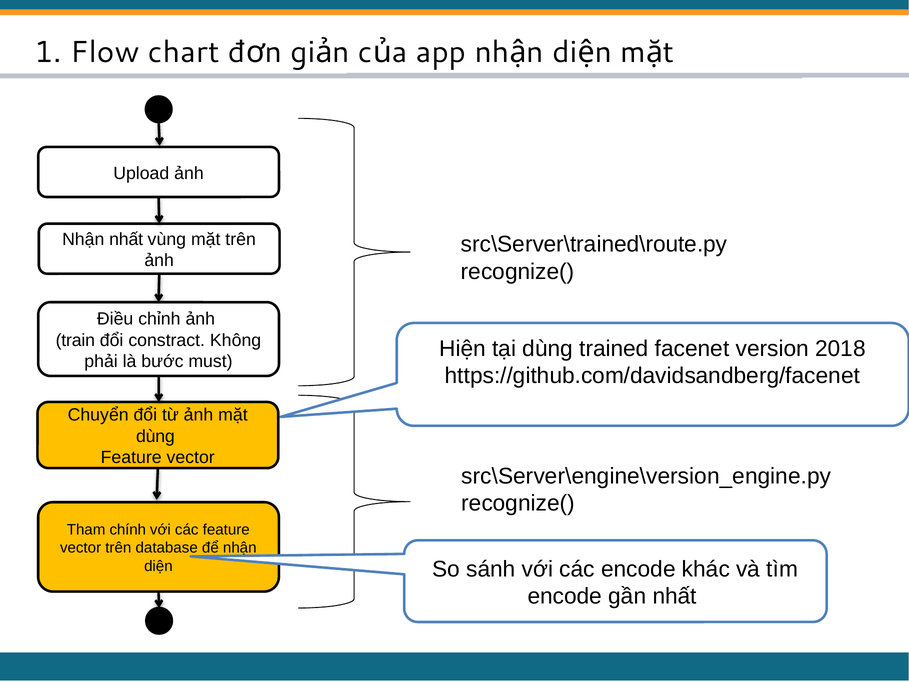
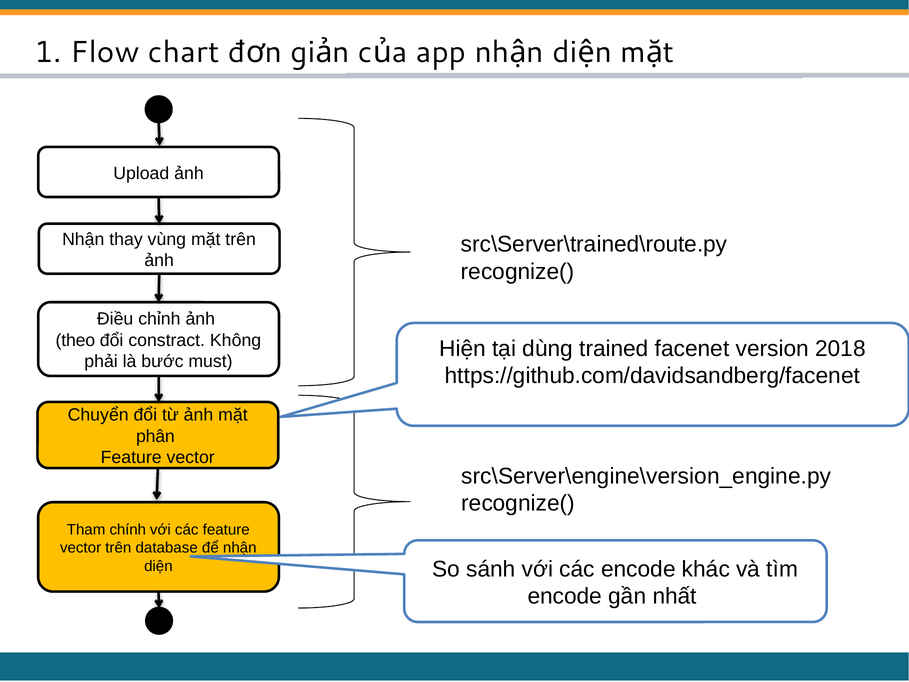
Nhận nhất: nhất -> thay (126, 239)
train: train -> theo (75, 340)
dùng: dùng -> phân (155, 436)
